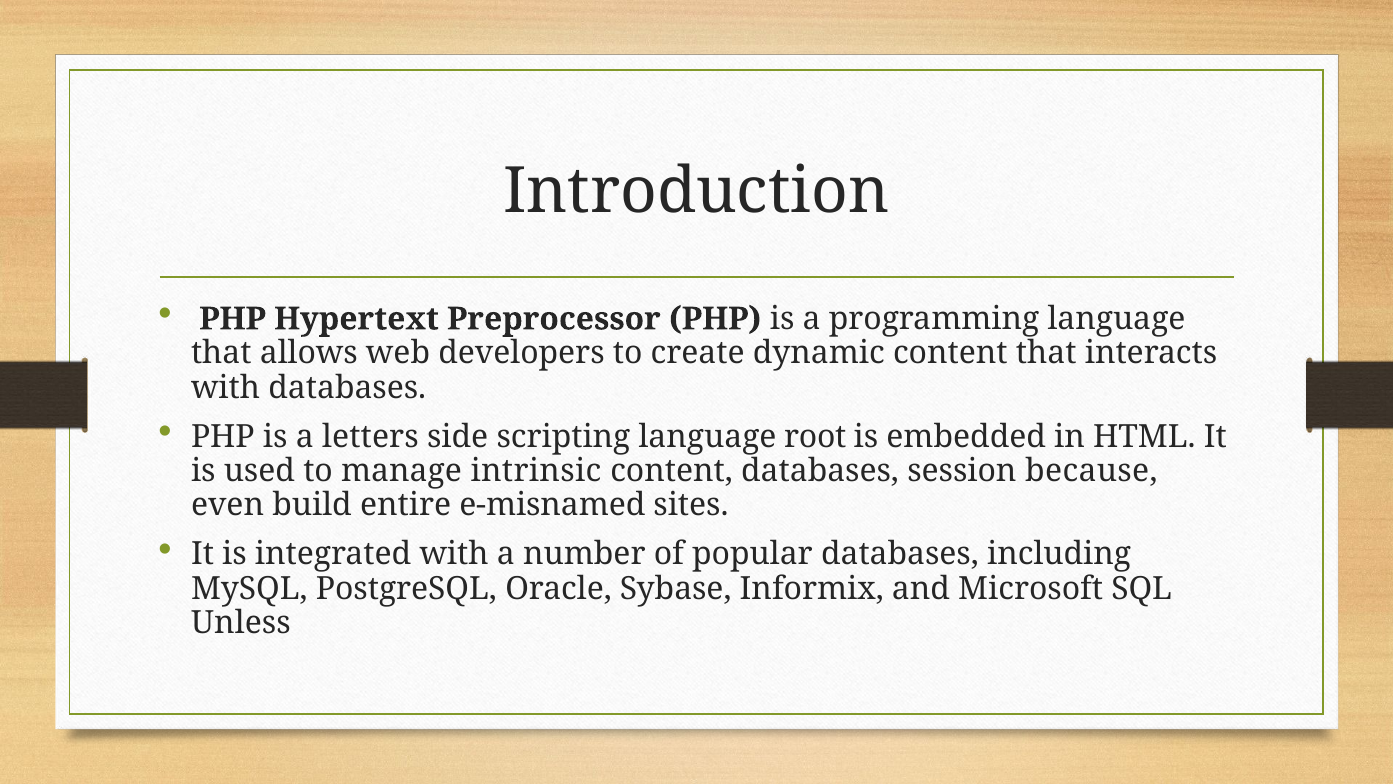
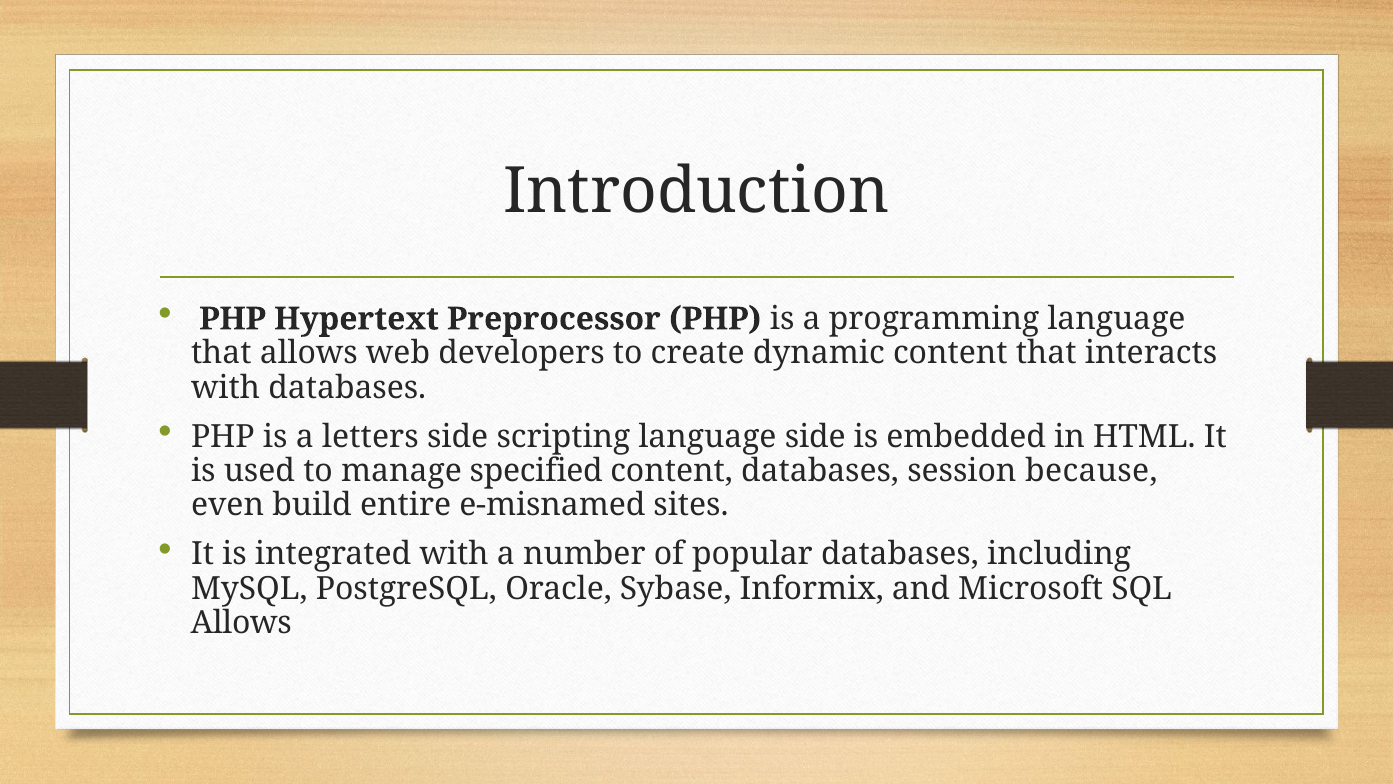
language root: root -> side (815, 436)
intrinsic: intrinsic -> specified (536, 471)
Unless: Unless -> Allows (241, 623)
